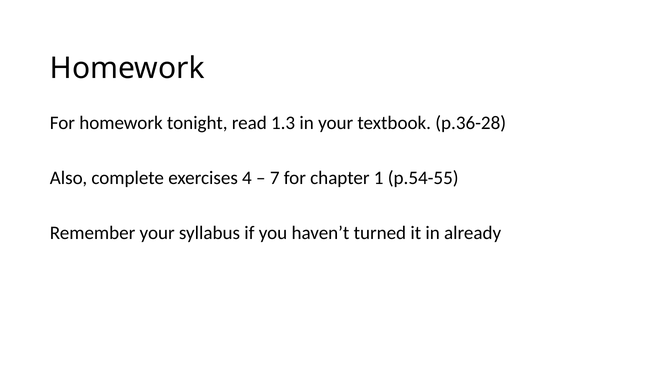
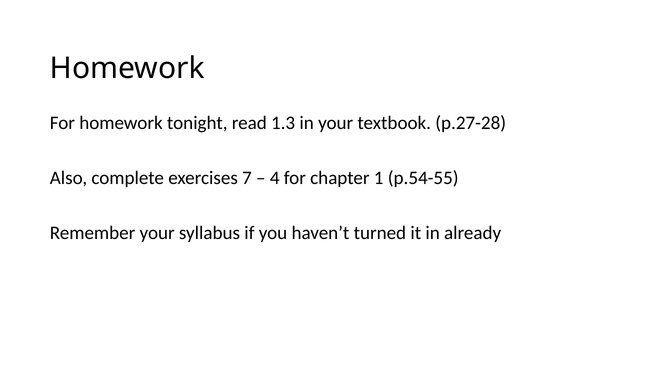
p.36-28: p.36-28 -> p.27-28 (471, 123)
4: 4 -> 7 (247, 178)
7: 7 -> 4 (275, 178)
